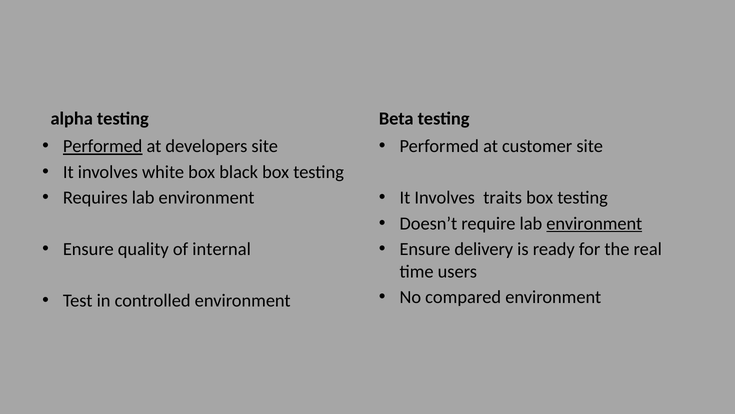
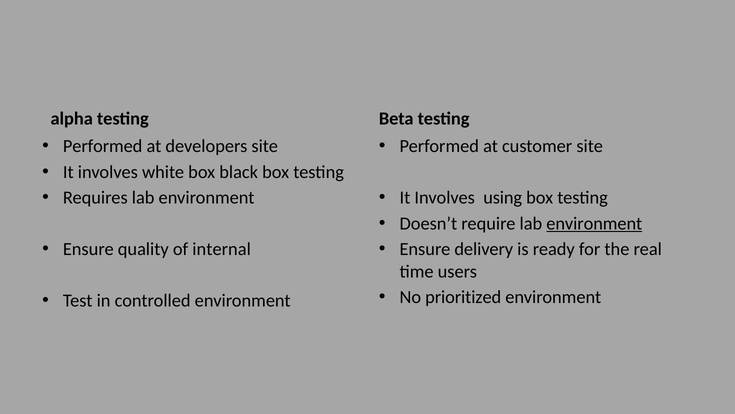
Performed underline: present -> none (103, 146)
traits: traits -> using (503, 198)
compared: compared -> prioritized (463, 297)
